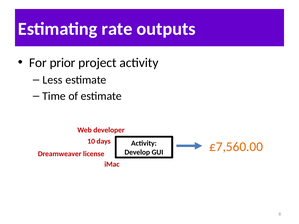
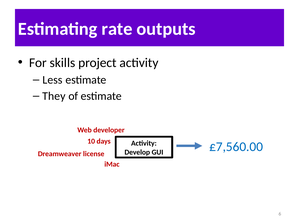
prior: prior -> skills (62, 63)
Time: Time -> They (54, 96)
£7,560.00 colour: orange -> blue (236, 147)
